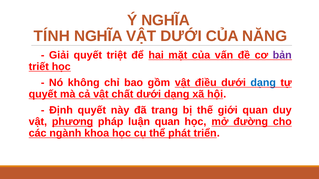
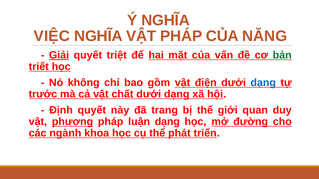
TÍNH: TÍNH -> VIỆC (52, 36)
VẬT DƯỚI: DƯỚI -> PHÁP (181, 36)
Giải underline: none -> present (59, 55)
bản colour: purple -> green (282, 55)
điều: điều -> điện (206, 83)
quyết: quyết -> trước (43, 94)
luận quan: quan -> dạng (167, 122)
